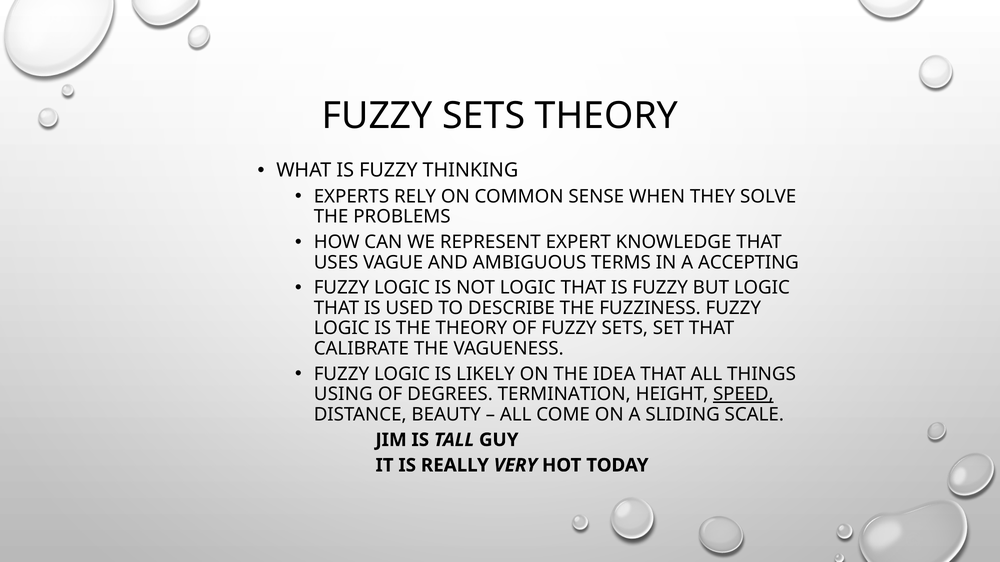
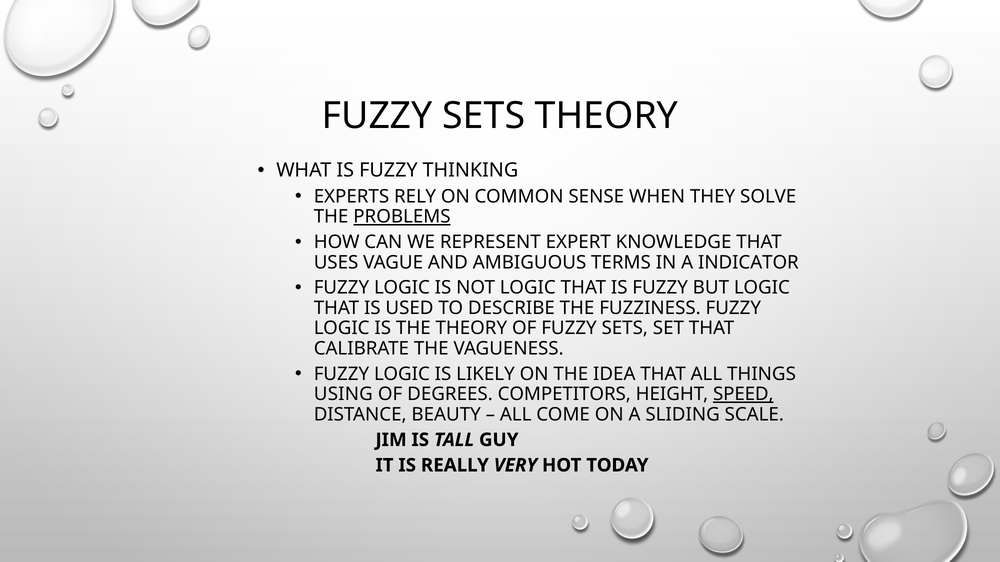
PROBLEMS underline: none -> present (402, 217)
ACCEPTING: ACCEPTING -> INDICATOR (748, 263)
TERMINATION: TERMINATION -> COMPETITORS (564, 394)
